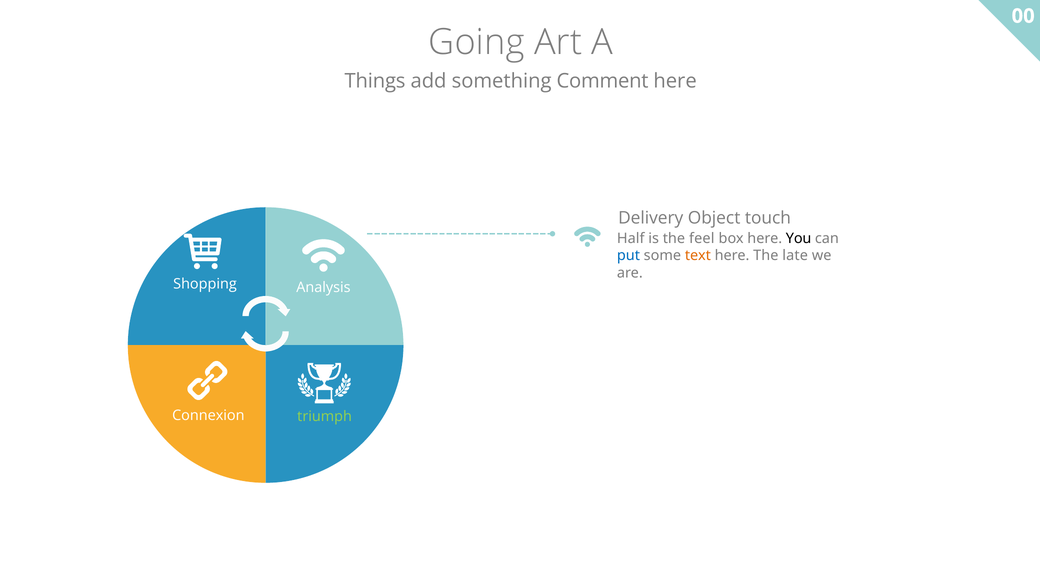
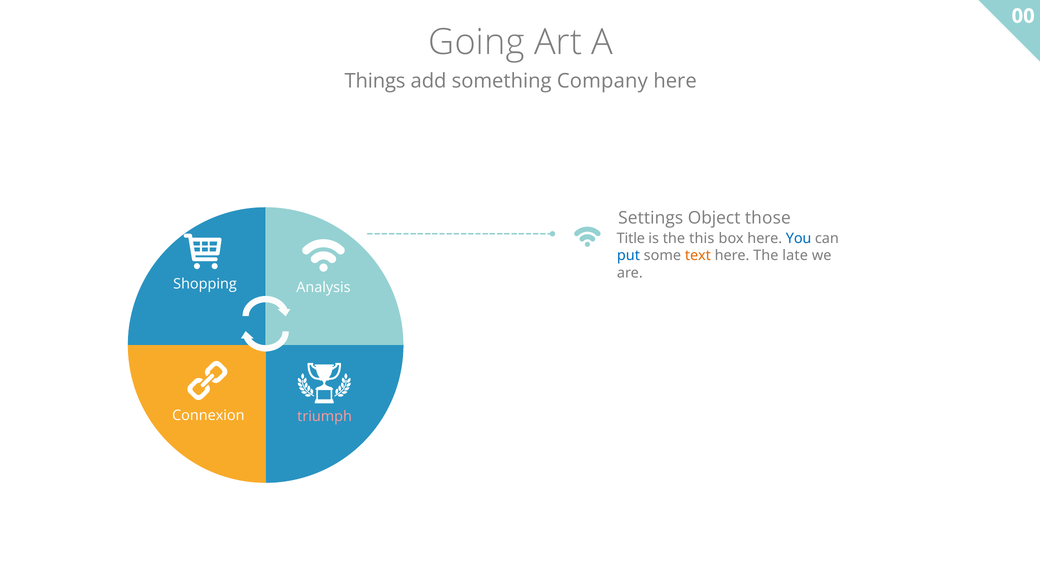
Comment: Comment -> Company (602, 81)
Delivery: Delivery -> Settings (651, 218)
touch: touch -> those (768, 218)
Half: Half -> Title (631, 238)
feel: feel -> this (702, 238)
You colour: black -> blue (799, 238)
triumph colour: light green -> pink (325, 416)
